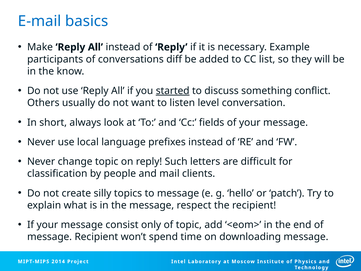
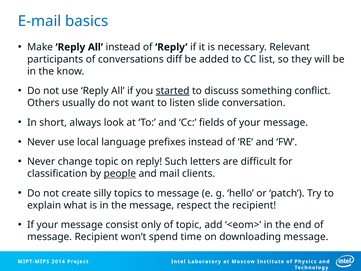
Example: Example -> Relevant (290, 47)
level: level -> slide (208, 103)
people underline: none -> present (120, 173)
